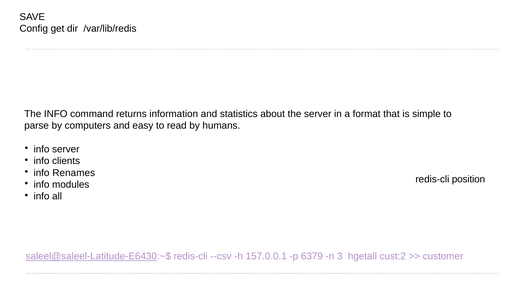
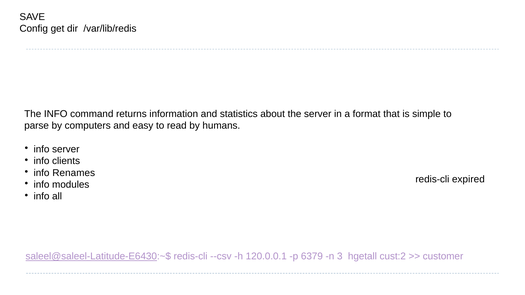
position: position -> expired (468, 179)
157.0.0.1: 157.0.0.1 -> 120.0.0.1 (266, 257)
